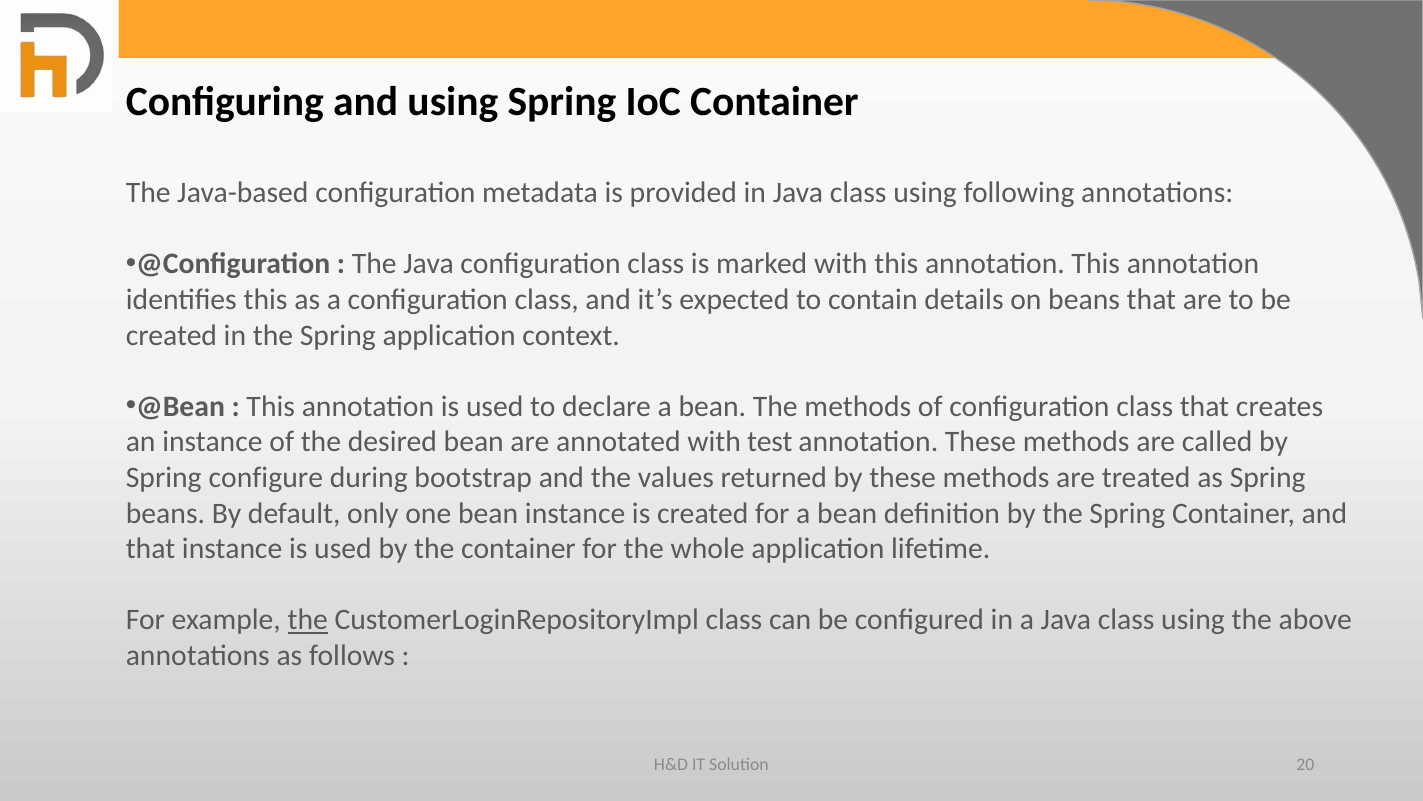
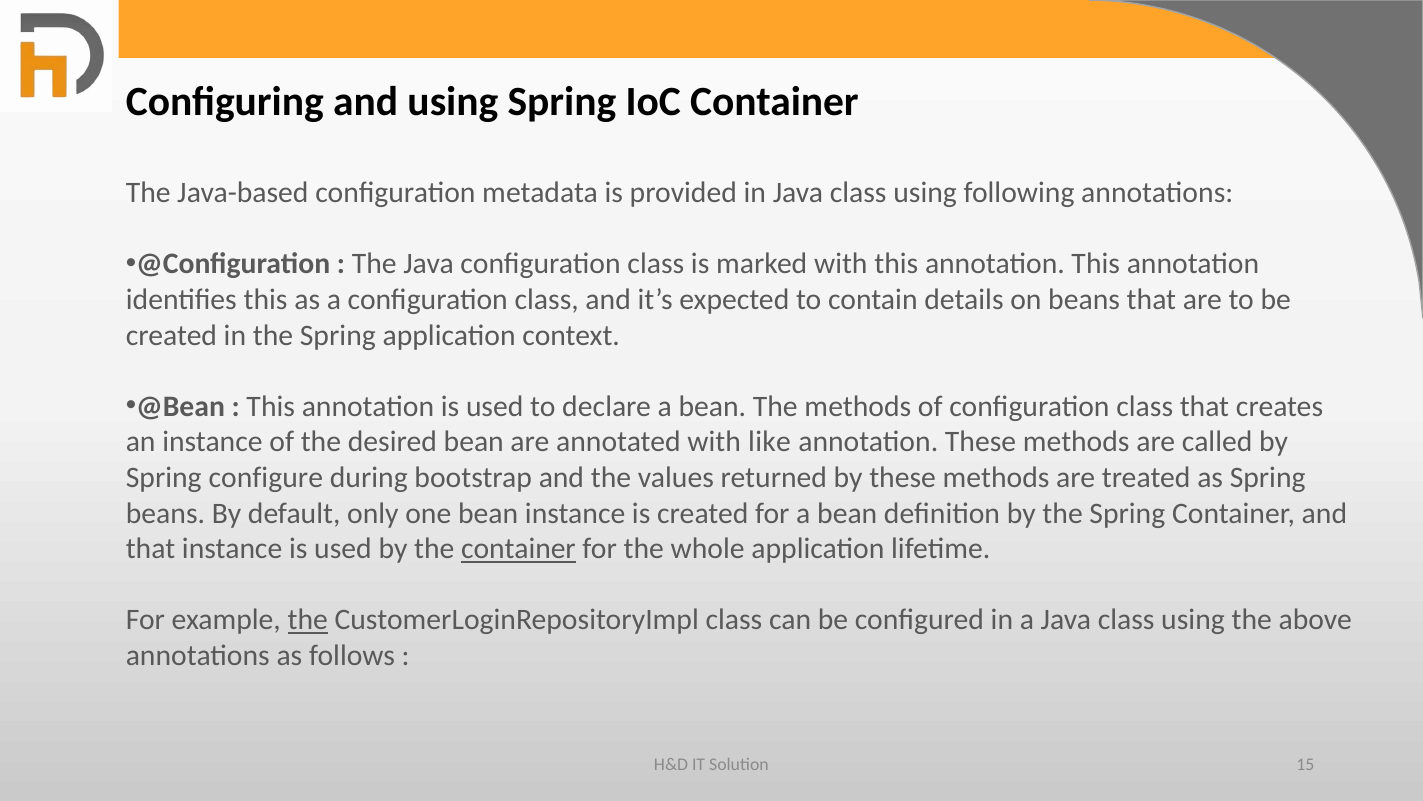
test: test -> like (770, 442)
container underline: none -> present (518, 549)
20: 20 -> 15 (1305, 764)
